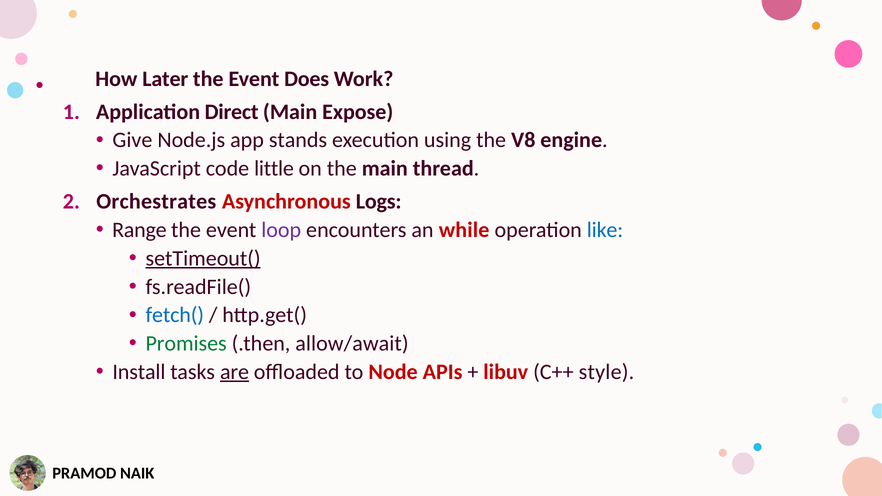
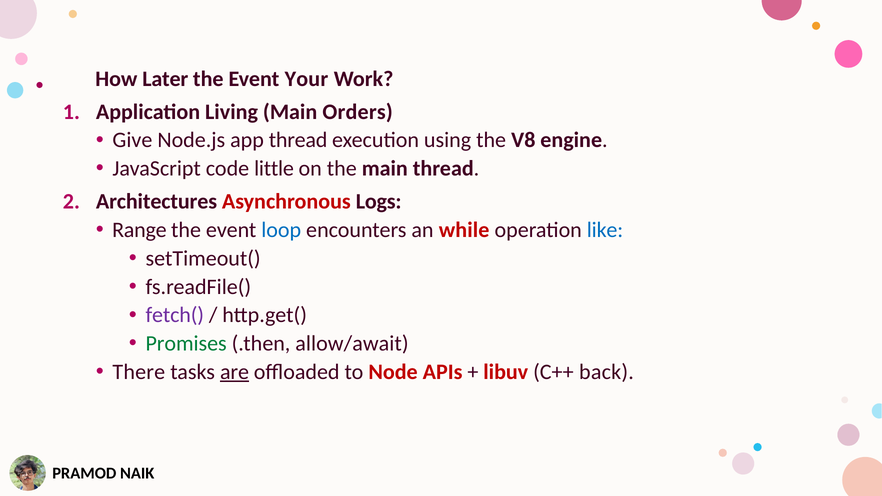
Does: Does -> Your (306, 79)
Direct: Direct -> Living (232, 112)
Expose: Expose -> Orders (358, 112)
app stands: stands -> thread (298, 140)
Orchestrates: Orchestrates -> Architectures (156, 202)
loop colour: purple -> blue (281, 230)
setTimeout( underline: present -> none (203, 258)
fetch( colour: blue -> purple (175, 315)
Install: Install -> There (139, 372)
style: style -> back (607, 372)
